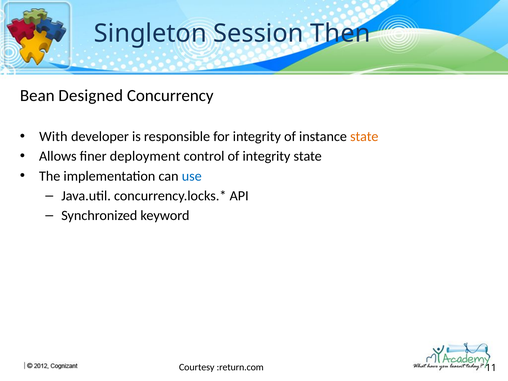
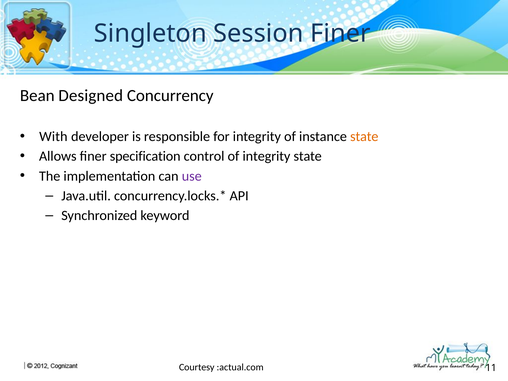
Session Then: Then -> Finer (340, 34)
deployment: deployment -> specification (145, 156)
use colour: blue -> purple (192, 176)
:return.com: :return.com -> :actual.com (240, 367)
